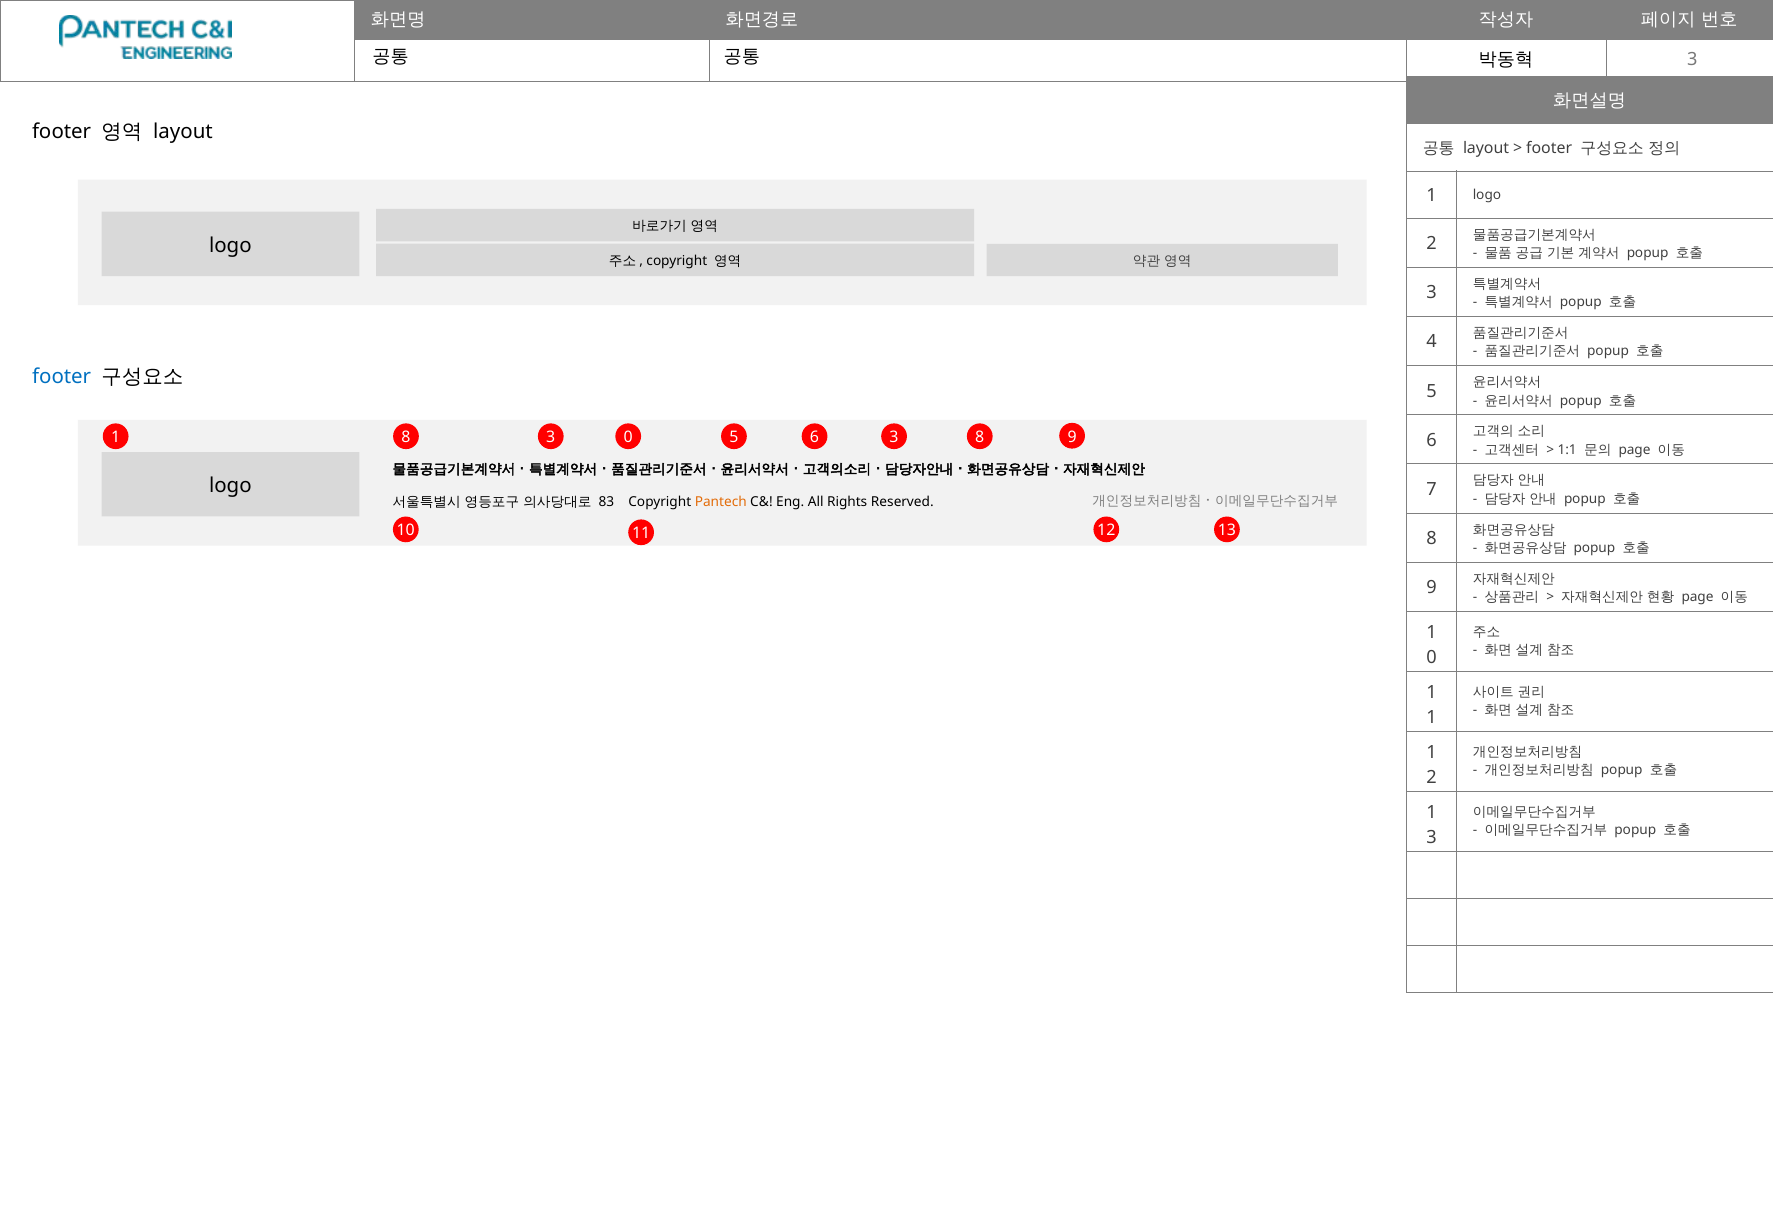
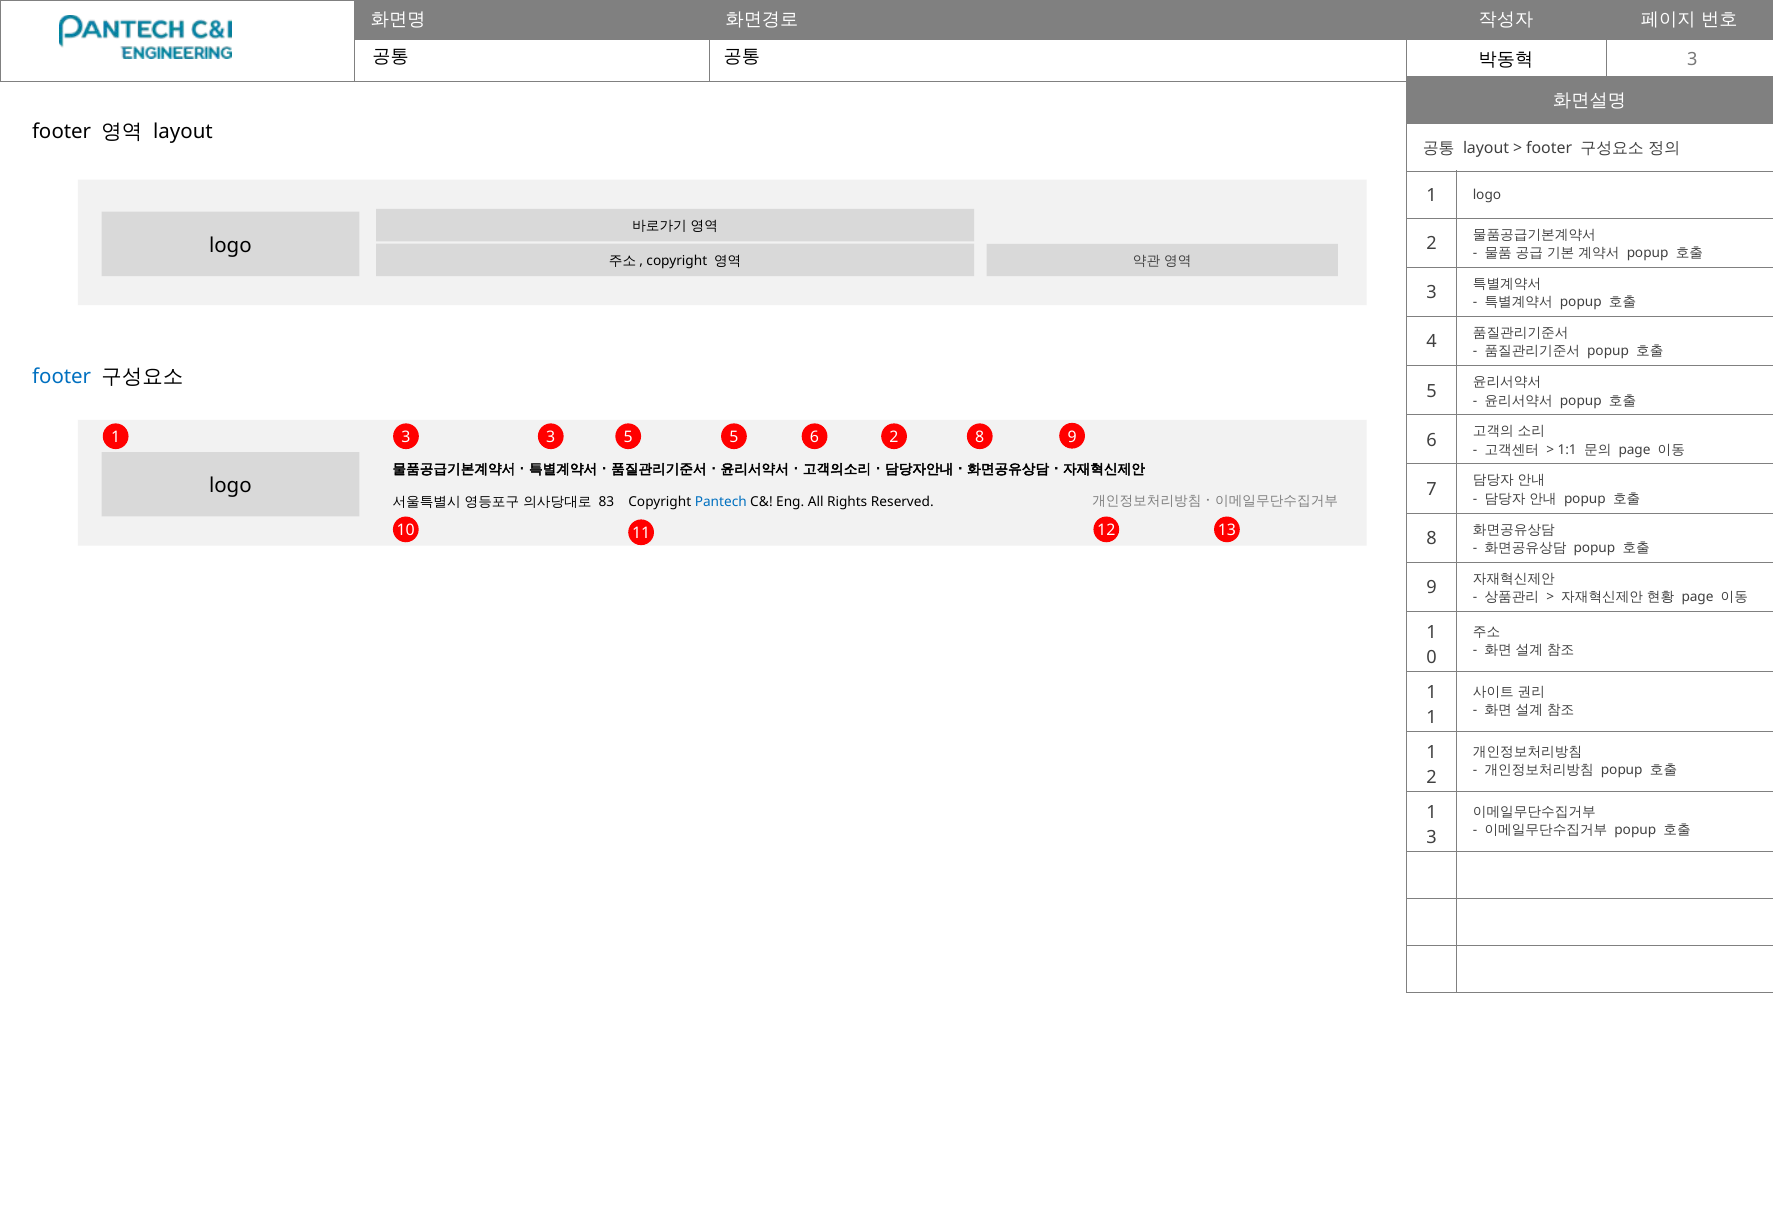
8: 8 -> 3 (406, 437)
3 0: 0 -> 5 (628, 437)
6 3: 3 -> 2 (894, 437)
Pantech colour: orange -> blue (721, 502)
